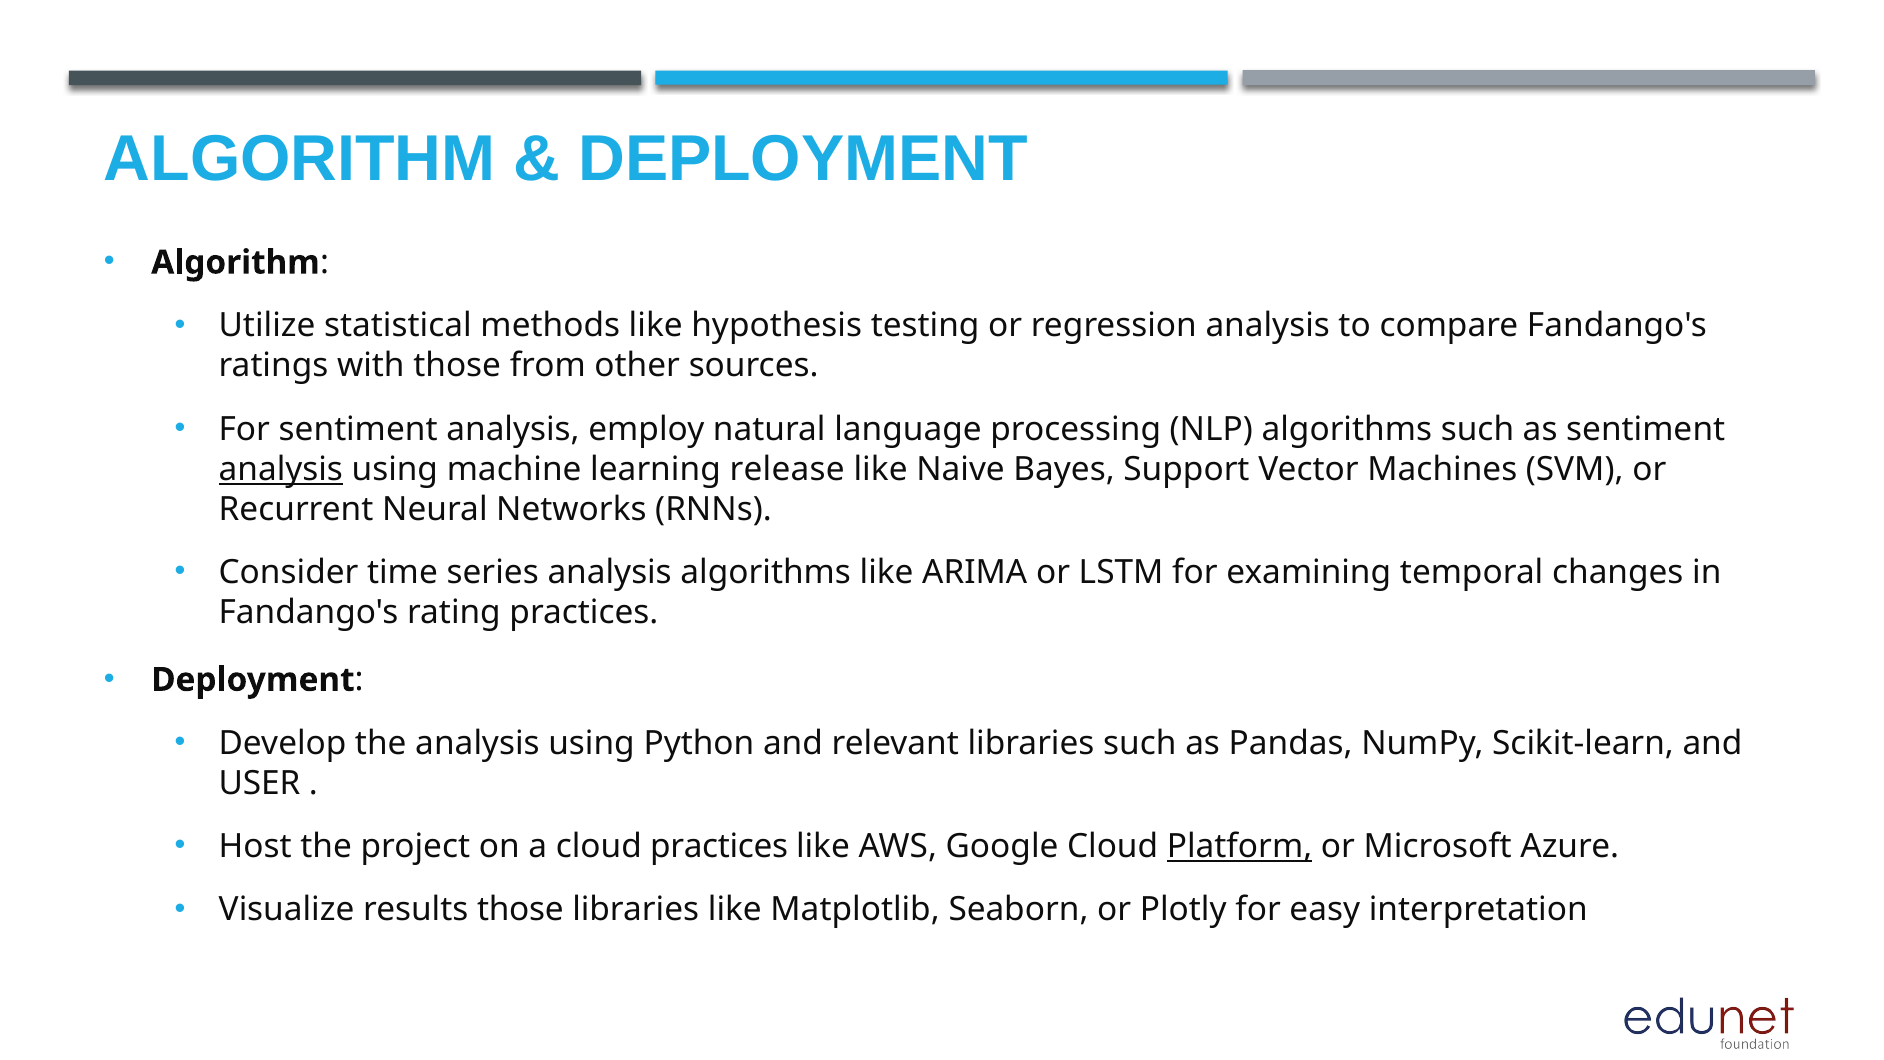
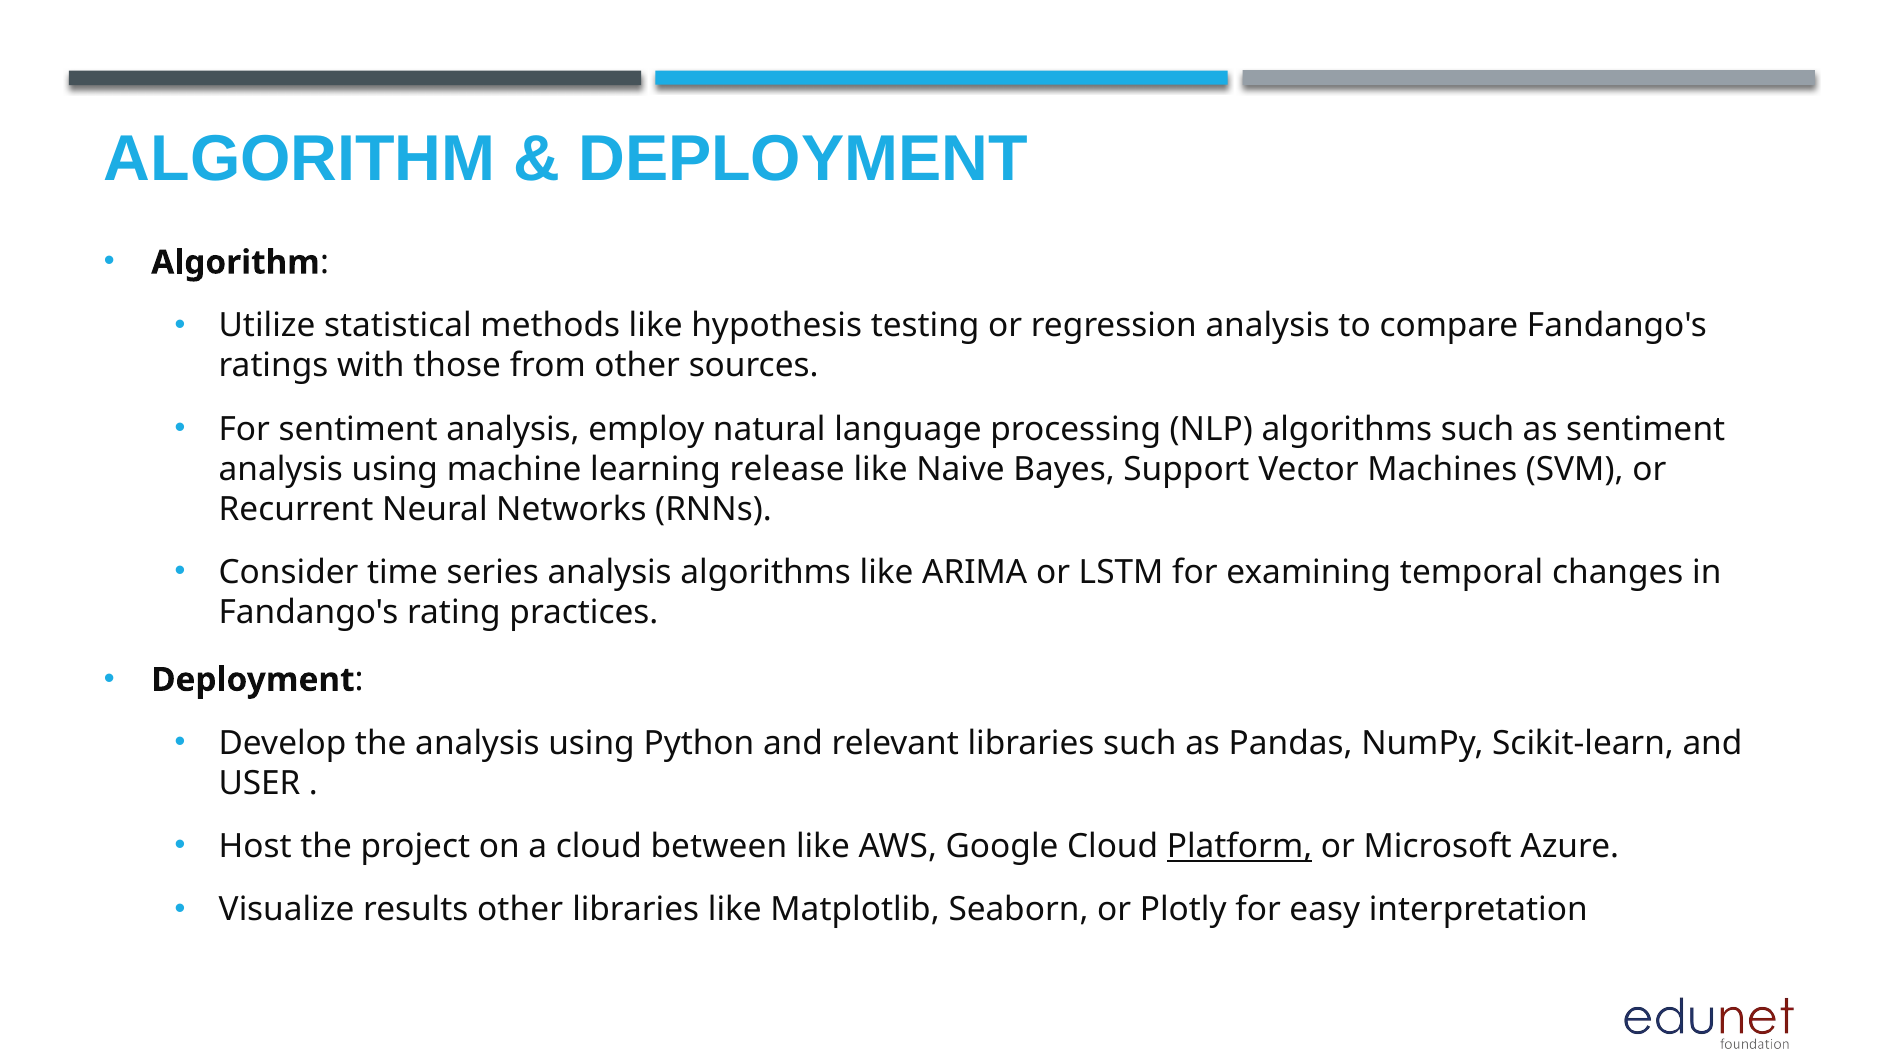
analysis underline: present -> none (281, 469)
cloud practices: practices -> between (719, 846)
results those: those -> other (520, 909)
